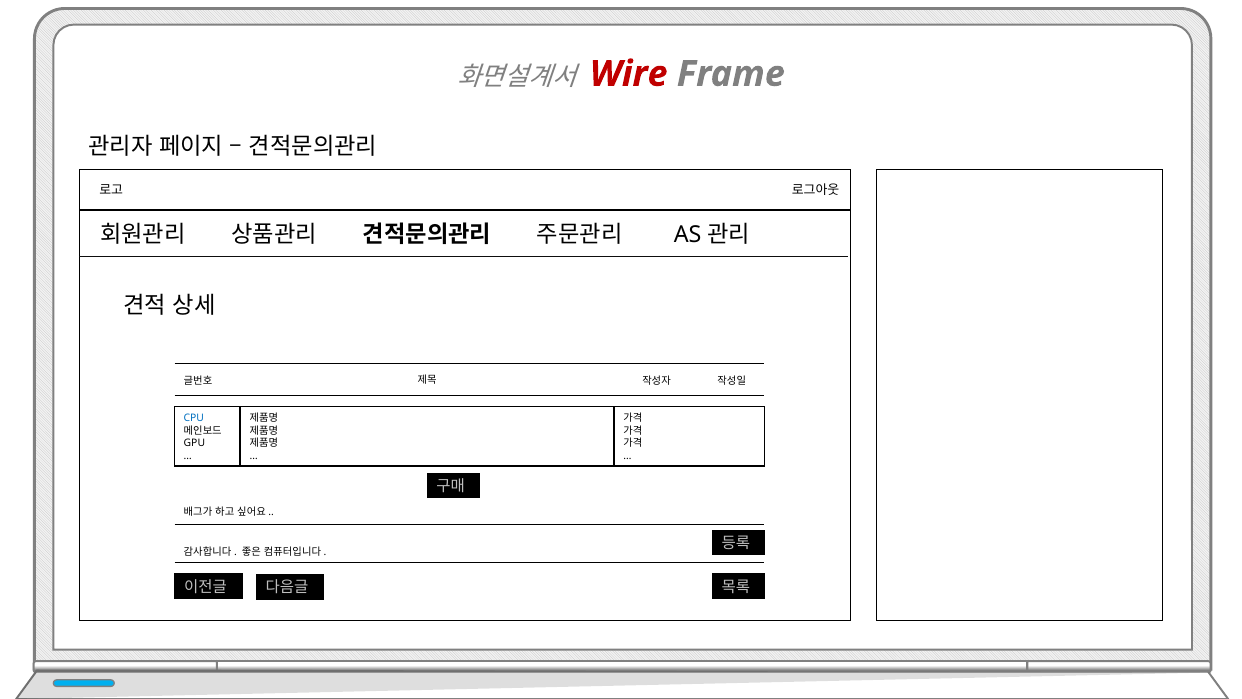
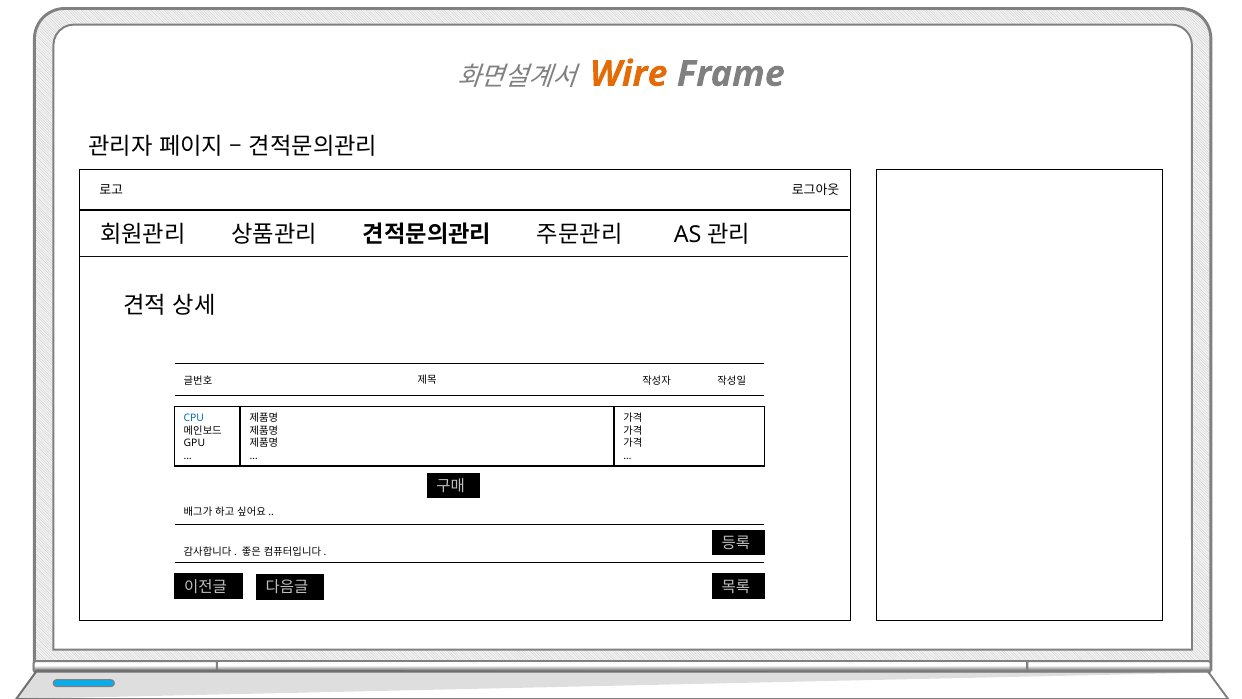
Wire colour: red -> orange (629, 74)
